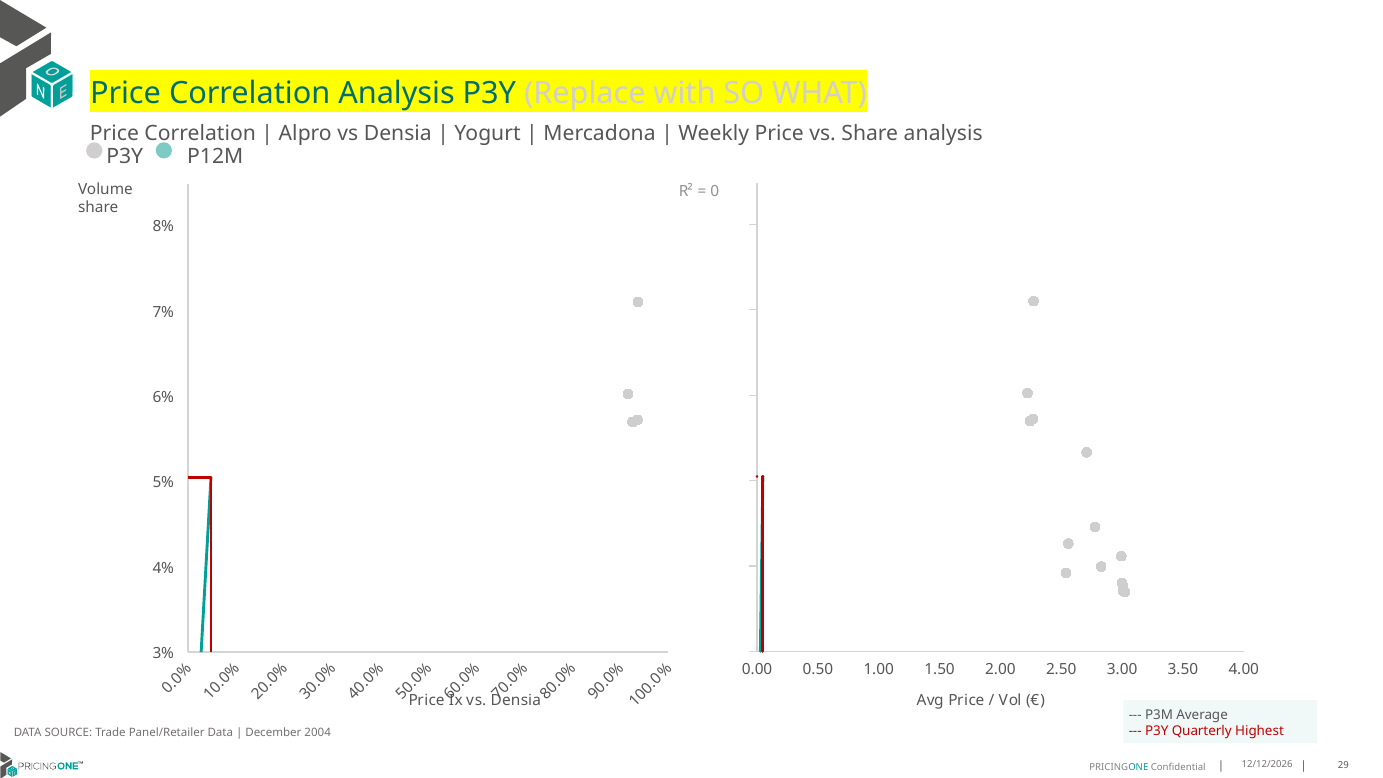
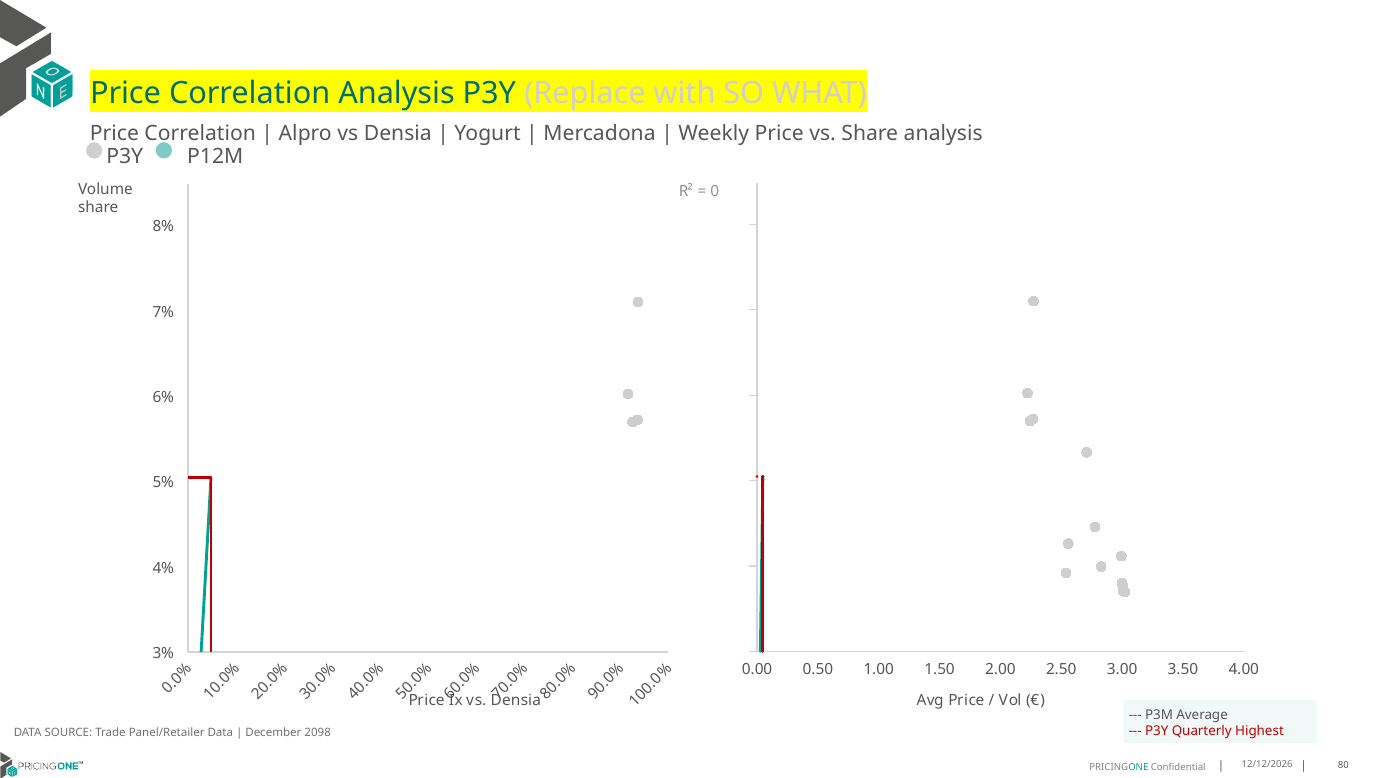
2004: 2004 -> 2098 (318, 733)
29: 29 -> 80 (1343, 765)
